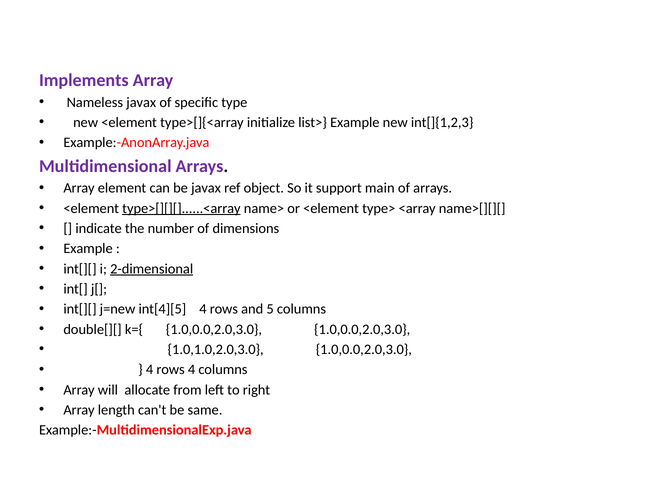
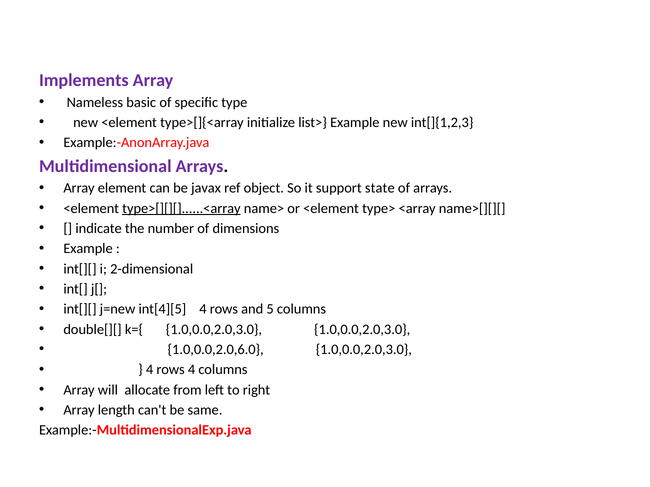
Nameless javax: javax -> basic (141, 102)
main: main -> state (380, 188)
2-dimensional underline: present -> none (152, 269)
1.0,1.0,2.0,3.0: 1.0,1.0,2.0,3.0 -> 1.0,0.0,2.0,6.0 (216, 350)
